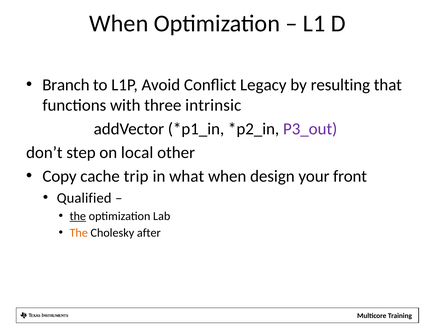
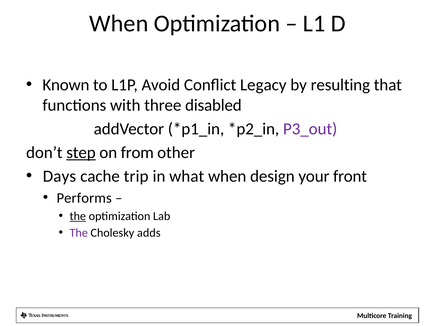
Branch: Branch -> Known (66, 85)
intrinsic: intrinsic -> disabled (213, 105)
step underline: none -> present (81, 153)
local: local -> from (137, 153)
Copy: Copy -> Days (59, 176)
Qualified: Qualified -> Performs (84, 198)
The colour: orange -> purple (79, 233)
after: after -> adds (149, 233)
